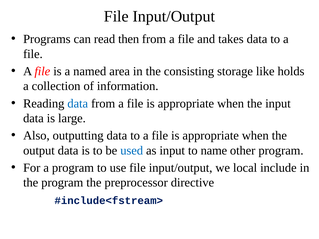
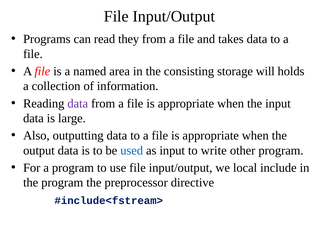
then: then -> they (129, 39)
like: like -> will (265, 71)
data colour: blue -> purple (78, 104)
name: name -> write (214, 151)
